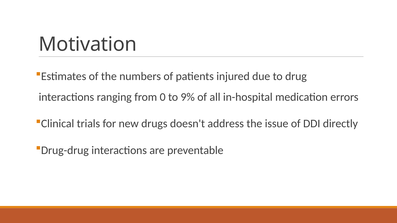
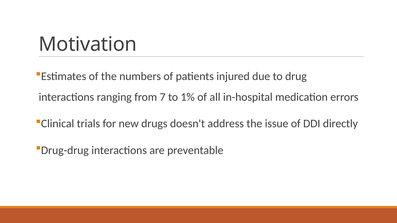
0: 0 -> 7 (163, 97)
9%: 9% -> 1% (188, 97)
